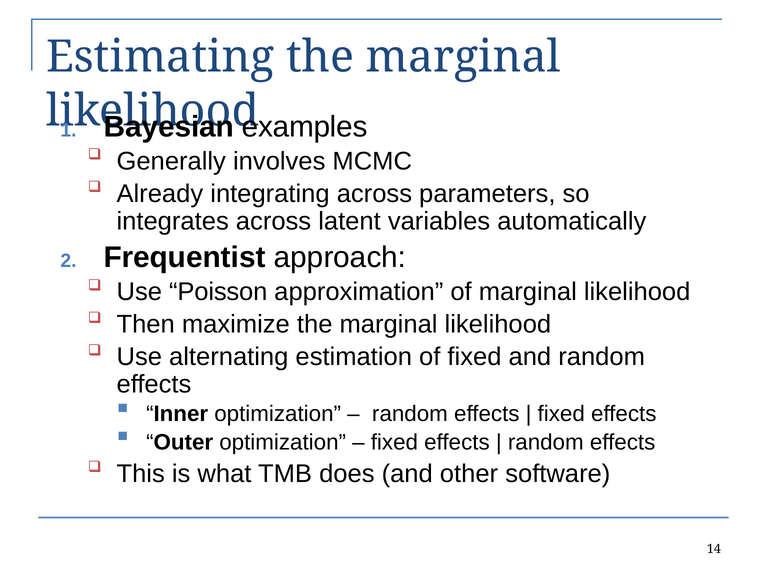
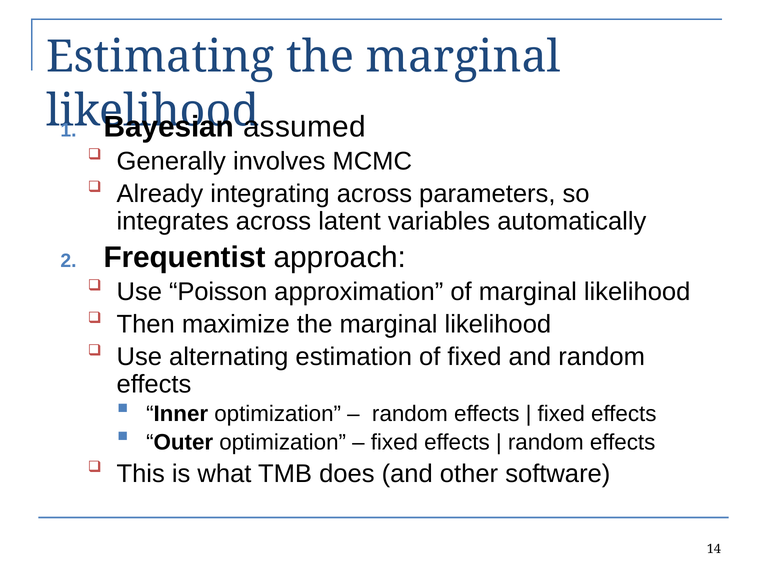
examples: examples -> assumed (304, 127)
